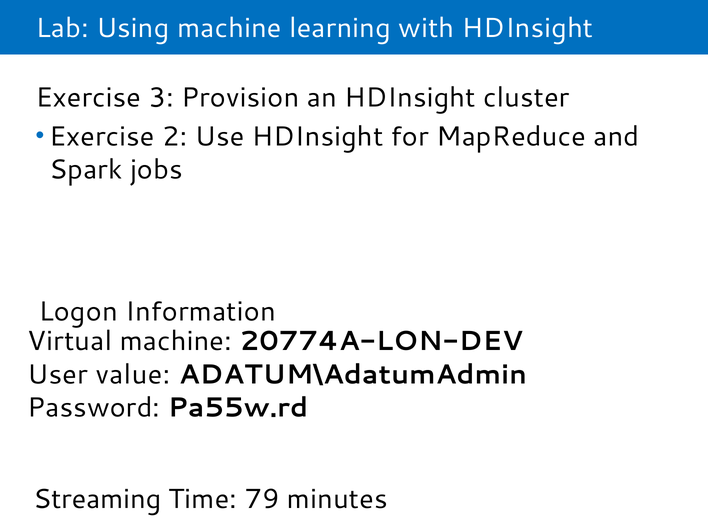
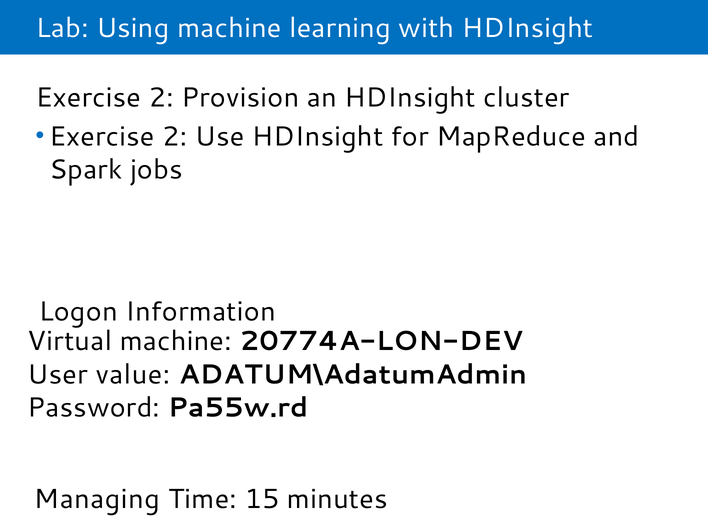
3: 3 -> 2 (161, 98)
Streaming: Streaming -> Managing (97, 499)
79: 79 -> 15 (262, 499)
